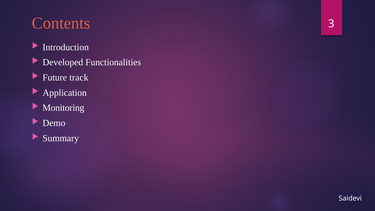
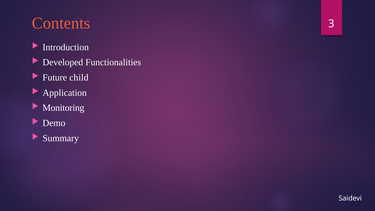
track: track -> child (79, 78)
